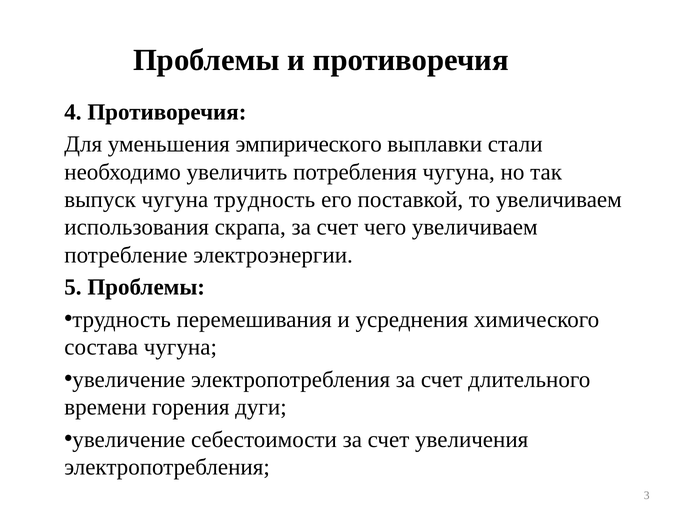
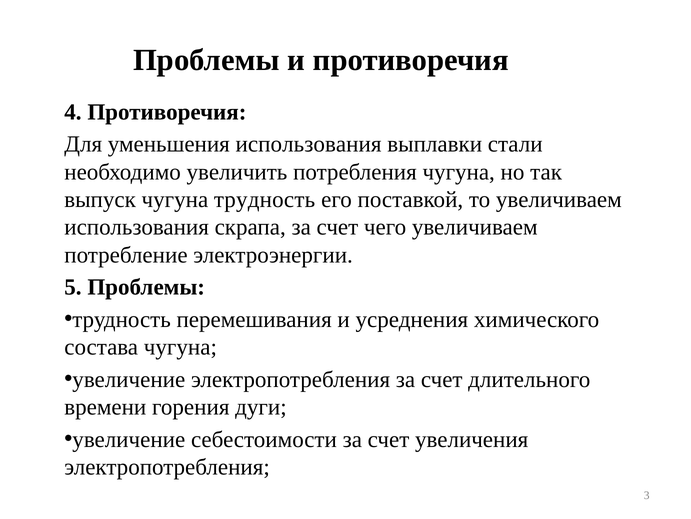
уменьшения эмпирического: эмпирического -> использования (309, 144)
